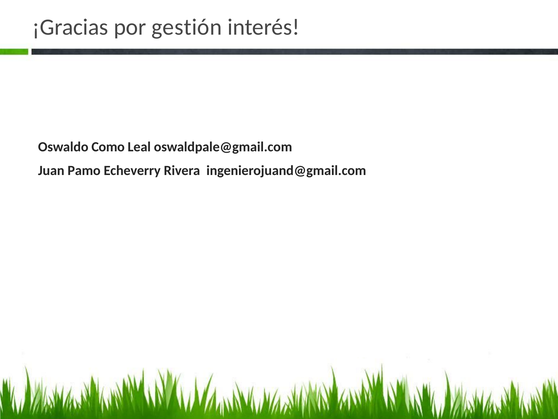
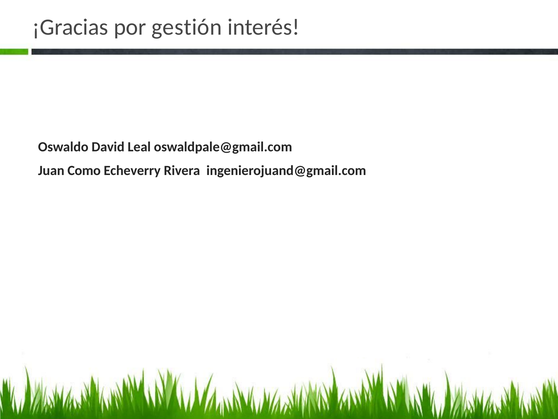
Como: Como -> David (108, 147)
Pamo: Pamo -> Como (84, 170)
